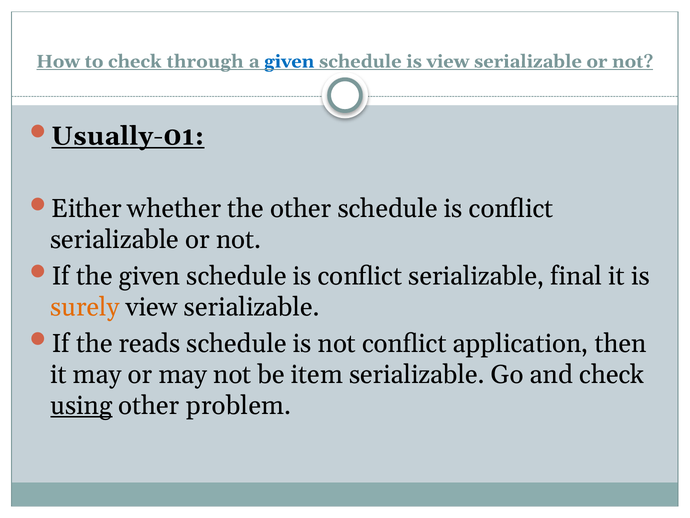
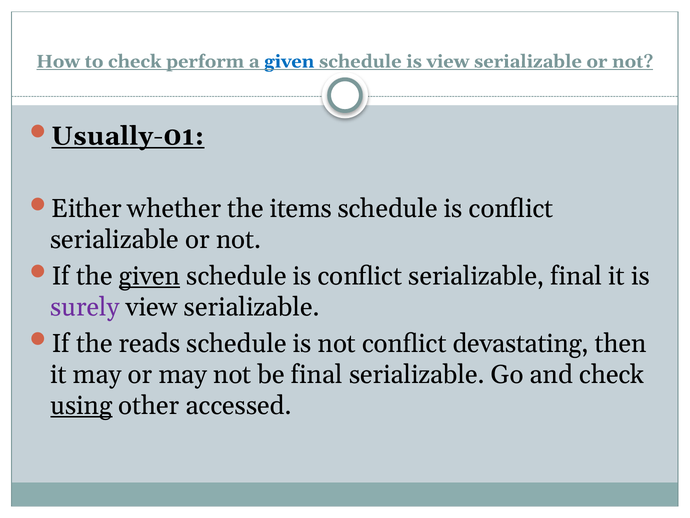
through: through -> perform (205, 61)
the other: other -> items (301, 209)
given underline: none -> present (150, 276)
surely colour: orange -> purple (85, 307)
application: application -> devastating (521, 343)
be item: item -> final (317, 374)
problem: problem -> accessed (239, 405)
